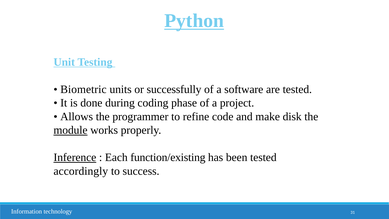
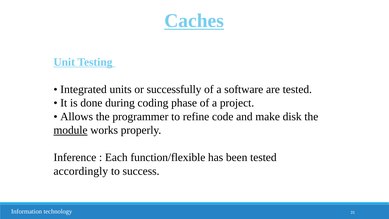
Python: Python -> Caches (194, 21)
Biometric: Biometric -> Integrated (84, 89)
Inference underline: present -> none (75, 157)
function/existing: function/existing -> function/flexible (168, 157)
